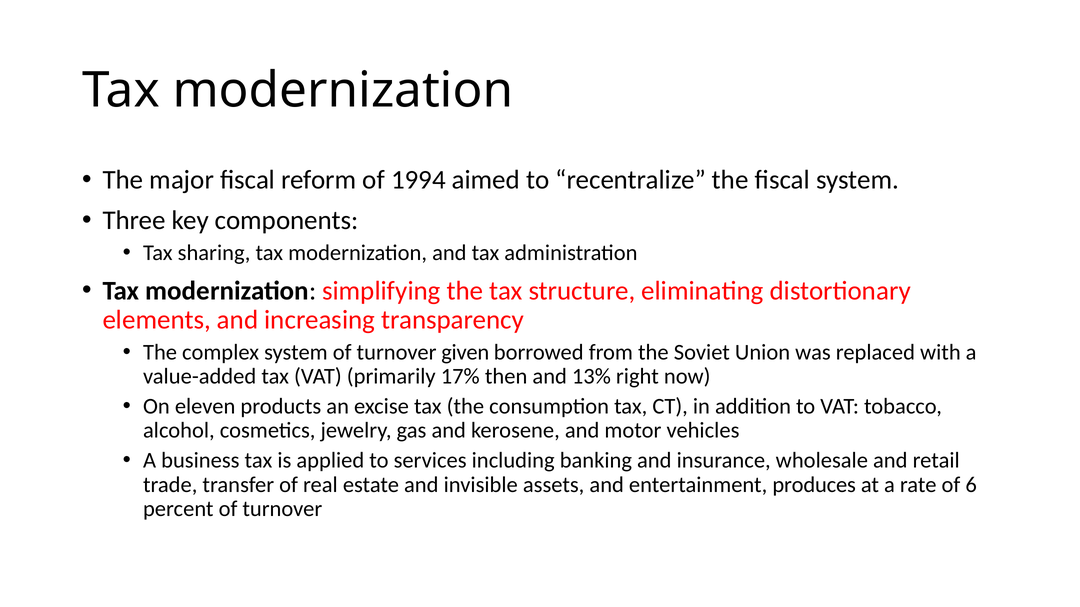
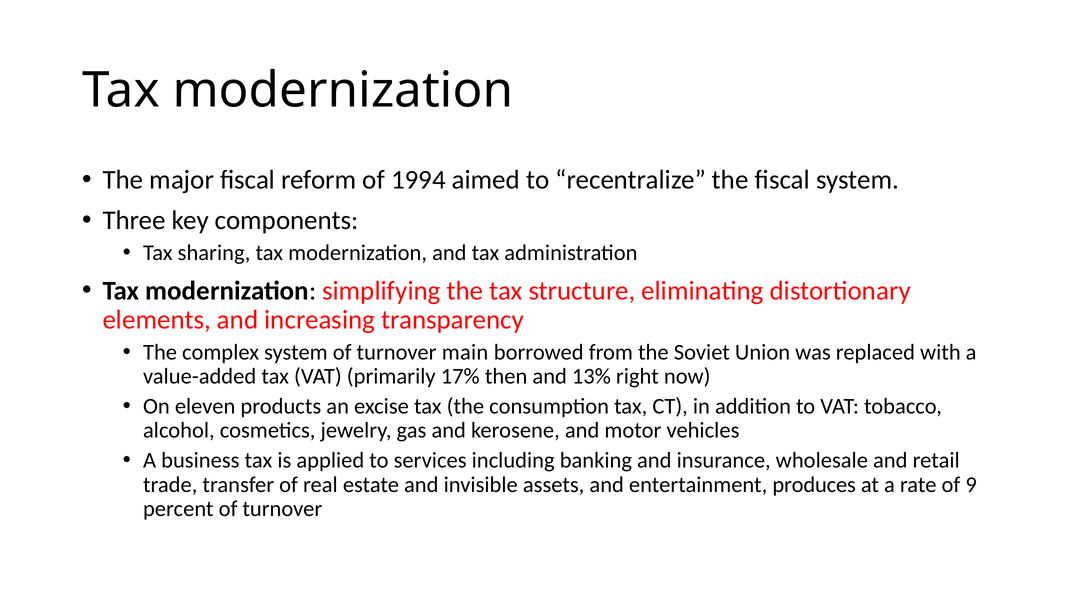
given: given -> main (465, 352)
6: 6 -> 9 (971, 485)
